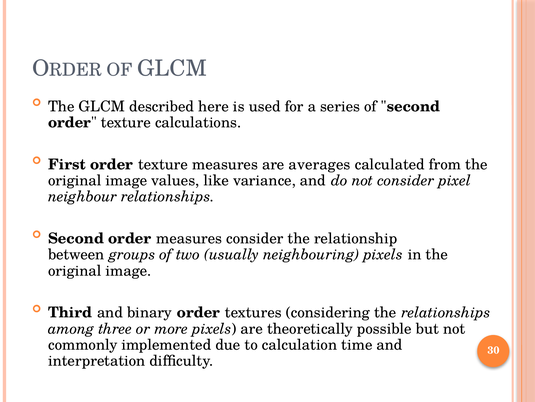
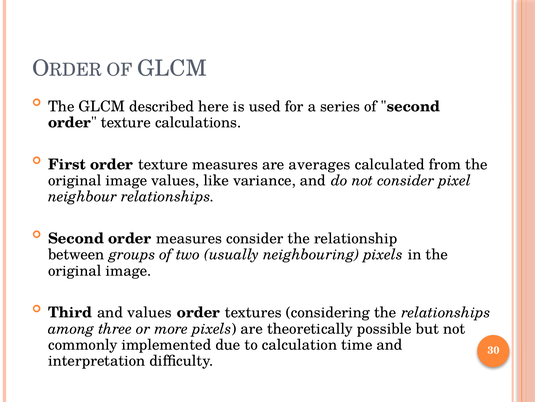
and binary: binary -> values (149, 312)
